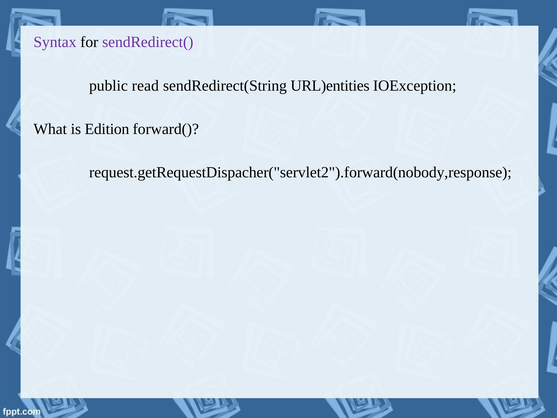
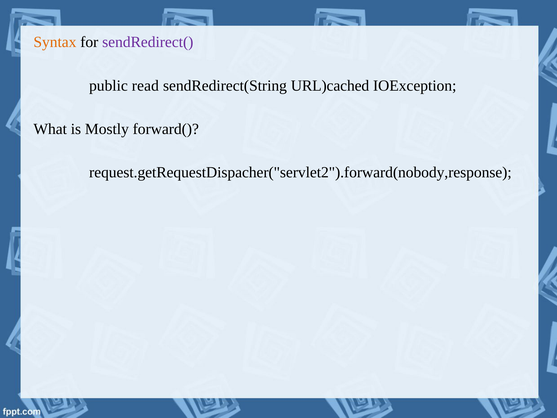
Syntax colour: purple -> orange (55, 42)
URL)entities: URL)entities -> URL)cached (330, 86)
Edition: Edition -> Mostly (107, 129)
